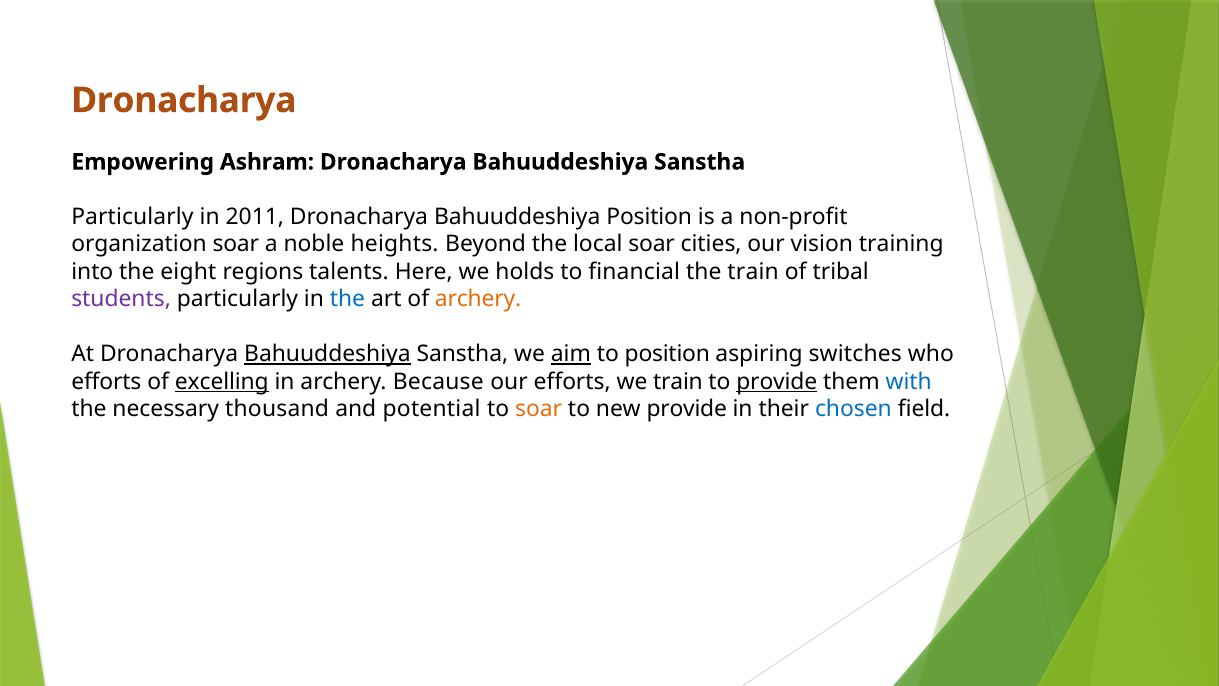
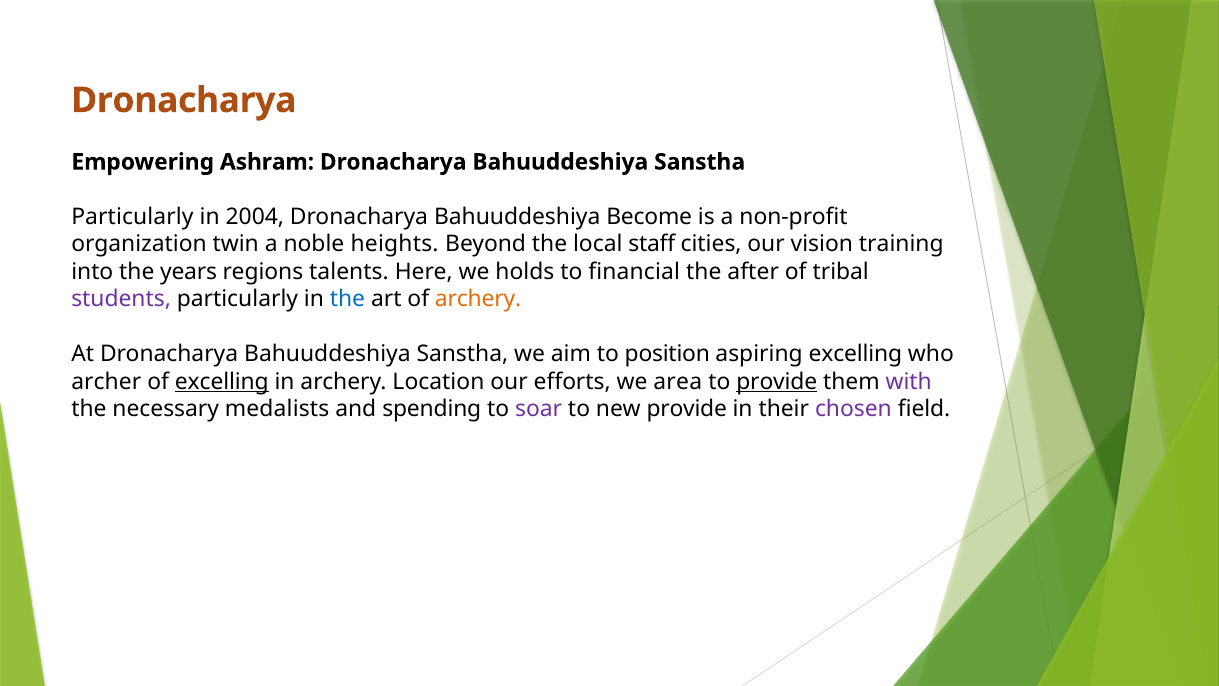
2011: 2011 -> 2004 (255, 217)
Bahuuddeshiya Position: Position -> Become (649, 217)
organization soar: soar -> twin (236, 244)
local soar: soar -> staff (652, 244)
eight: eight -> years (189, 272)
the train: train -> after (753, 272)
Bahuuddeshiya underline: present -> none (327, 354)
aim underline: present -> none (571, 354)
aspiring switches: switches -> excelling (855, 354)
efforts: efforts -> archer (106, 381)
Because: Because -> Location (438, 381)
we train: train -> area (678, 381)
with colour: blue -> purple (909, 381)
thousand: thousand -> medalists (277, 409)
potential: potential -> spending (432, 409)
soar colour: orange -> purple (539, 409)
chosen colour: blue -> purple (853, 409)
